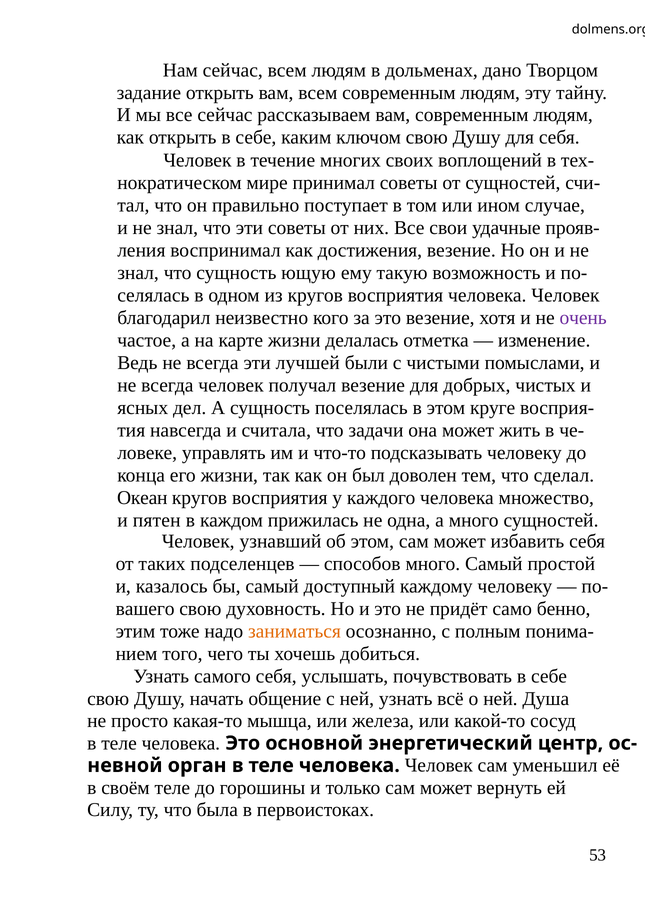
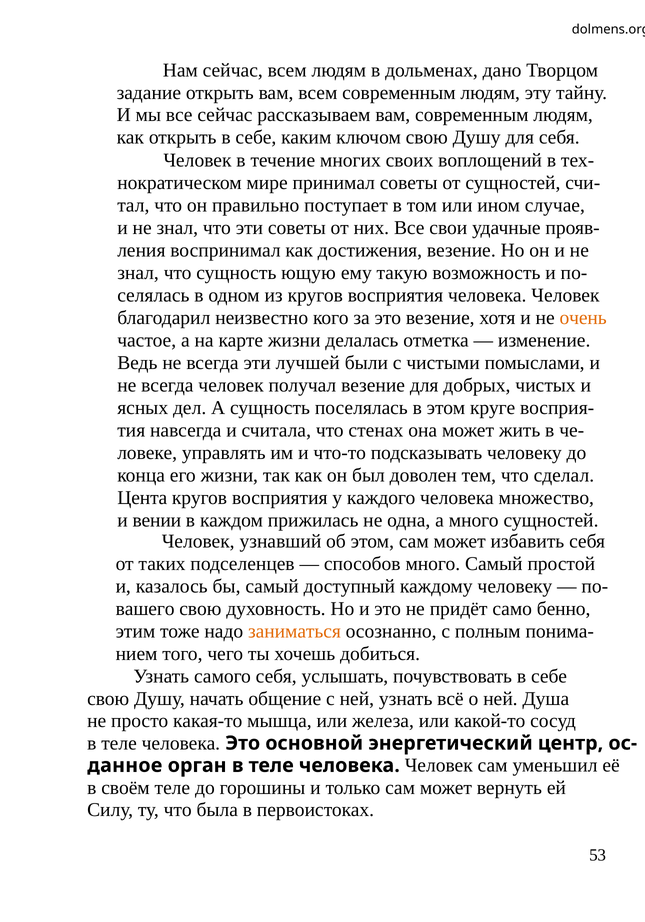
очень colour: purple -> orange (583, 318)
задачи: задачи -> стенах (376, 430)
Океан: Океан -> Цента (142, 498)
пятен: пятен -> вении (157, 520)
невной: невной -> данное (125, 765)
